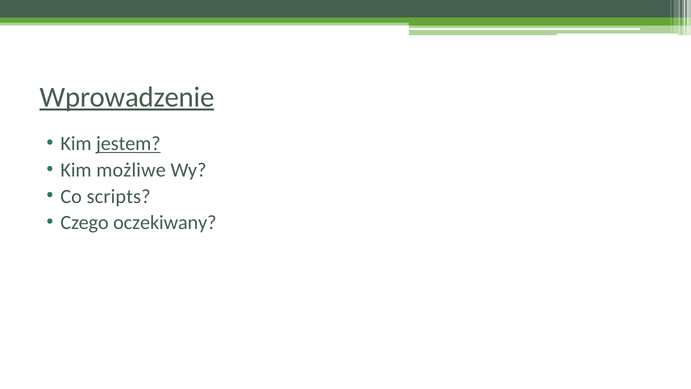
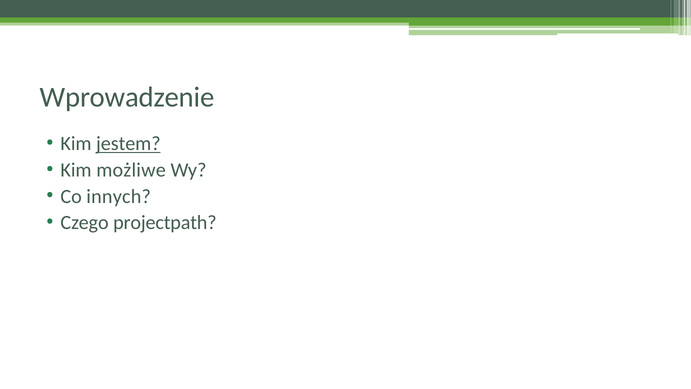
Wprowadzenie underline: present -> none (127, 97)
scripts: scripts -> innych (119, 196)
oczekiwany: oczekiwany -> projectpath (165, 223)
